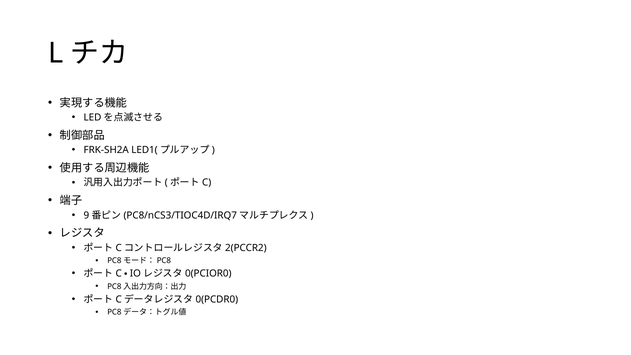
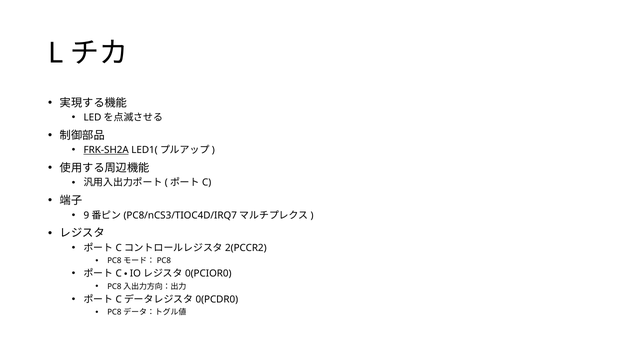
FRK-SH2A underline: none -> present (106, 150)
